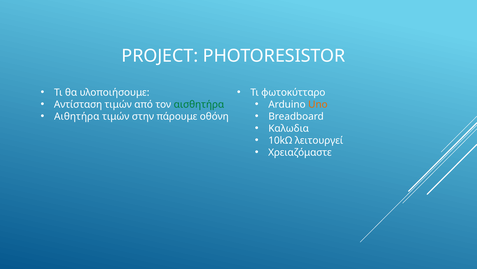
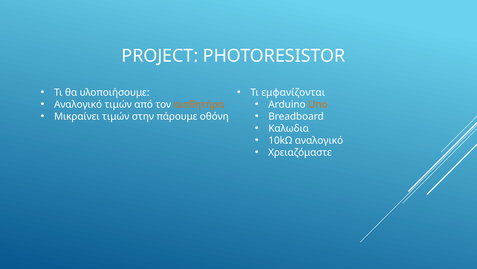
φωτοκύτταρο: φωτοκύτταρο -> εμφανίζονται (293, 92)
Αντίσταση: Αντίσταση -> Αναλογικό (78, 104)
αισθητήρα colour: green -> orange (199, 104)
Αιθητήρα: Αιθητήρα -> Μικραίνει (77, 116)
10kΩ λειτουργεί: λειτουργεί -> αναλογικό (319, 140)
